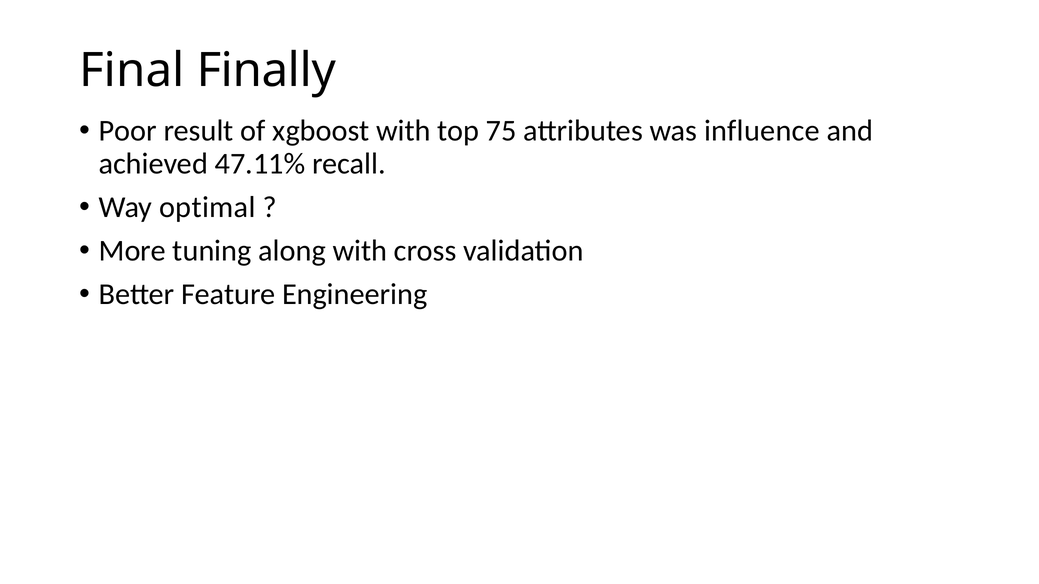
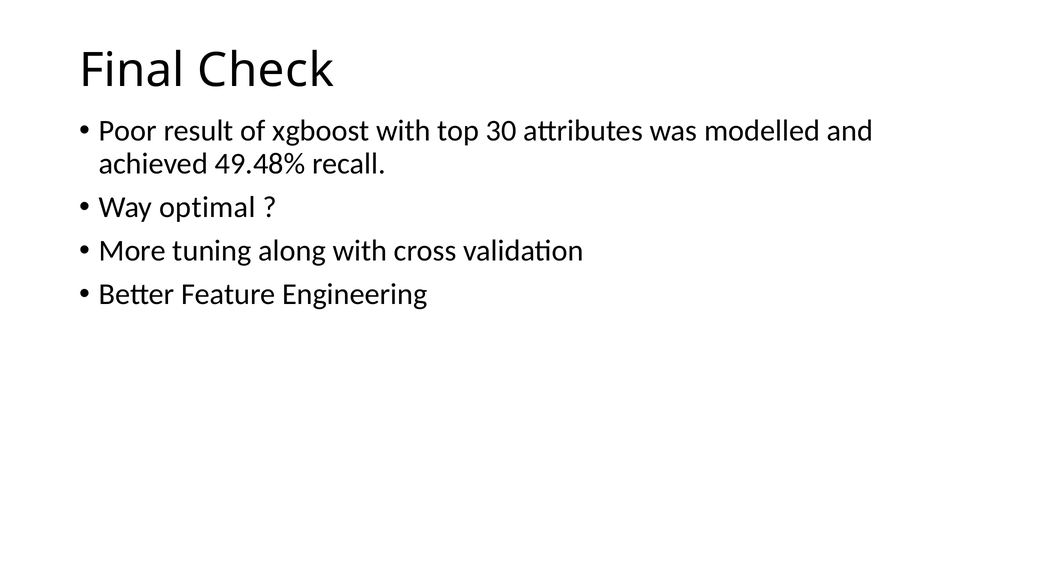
Finally: Finally -> Check (266, 71)
75: 75 -> 30 (501, 131)
influence: influence -> modelled (762, 131)
47.11%: 47.11% -> 49.48% (260, 164)
